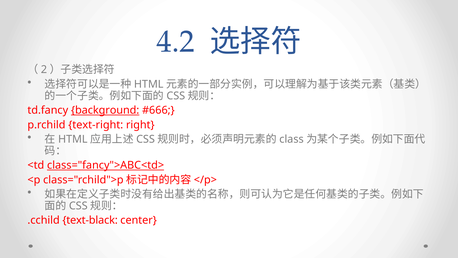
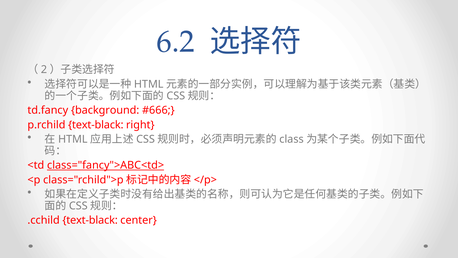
4.2: 4.2 -> 6.2 (176, 42)
background underline: present -> none (105, 110)
p.rchild text-right: text-right -> text-black (96, 125)
